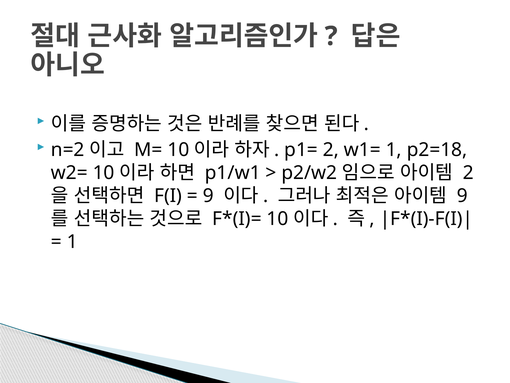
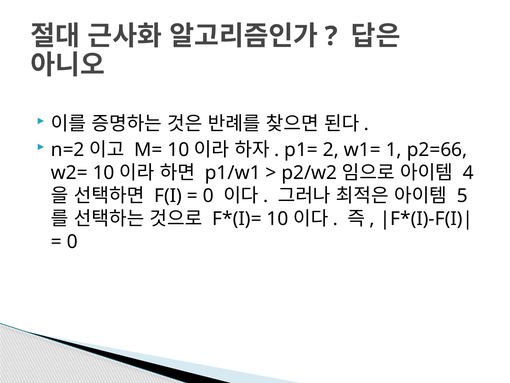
p2=18: p2=18 -> p2=66 (437, 150)
2: 2 -> 4 (468, 173)
9: 9 -> 0 (208, 195)
9: 9 -> 5 (462, 195)
1: 1 -> 0 (72, 241)
